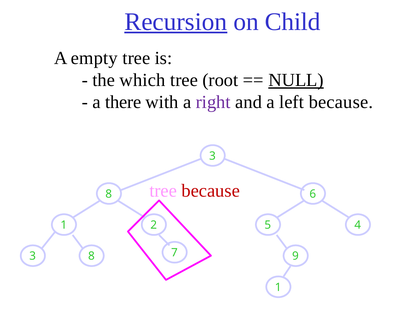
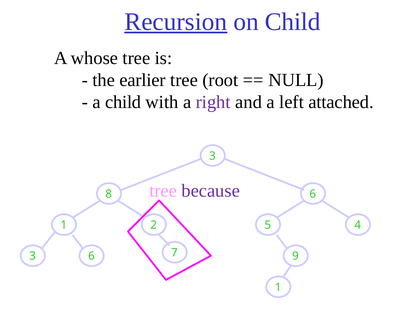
empty: empty -> whose (94, 58)
which: which -> earlier (143, 80)
NULL underline: present -> none (296, 80)
a there: there -> child (123, 102)
left because: because -> attached (341, 102)
because colour: red -> purple (211, 191)
8: 8 -> 6 (91, 256)
